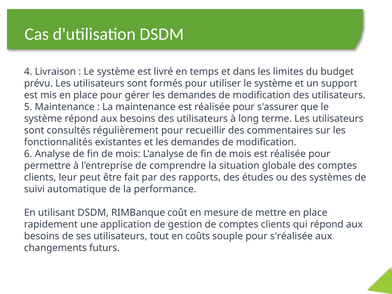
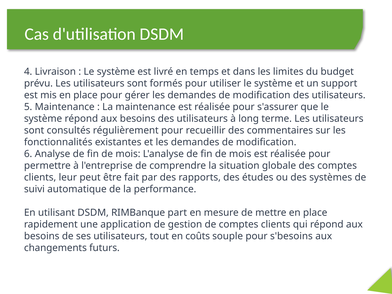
coût: coût -> part (177, 213)
s'réalisée: s'réalisée -> s'besoins (291, 236)
